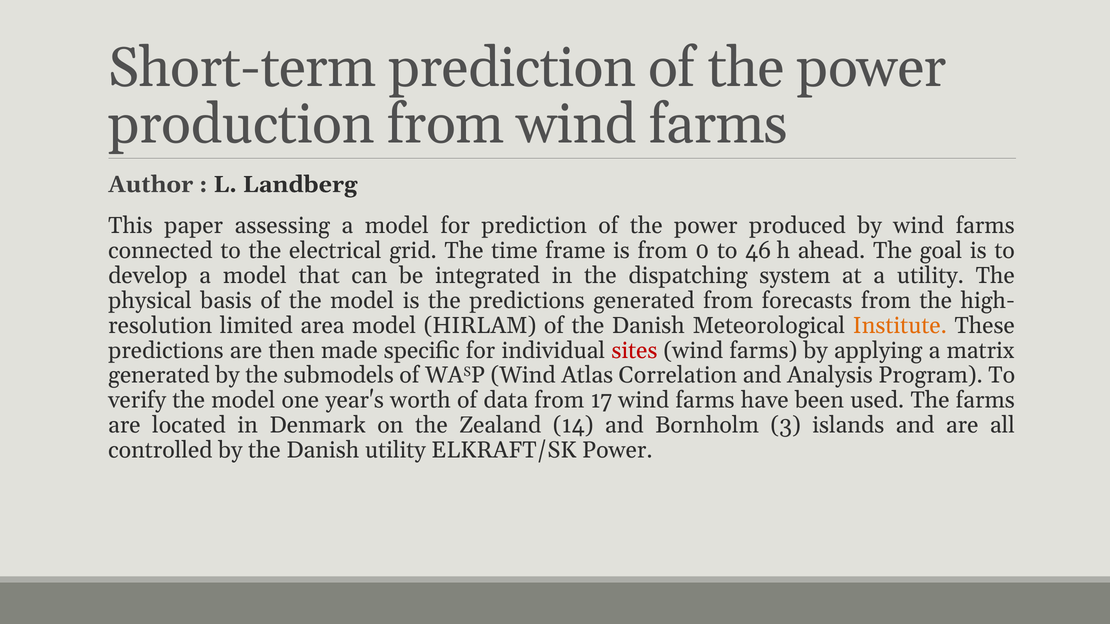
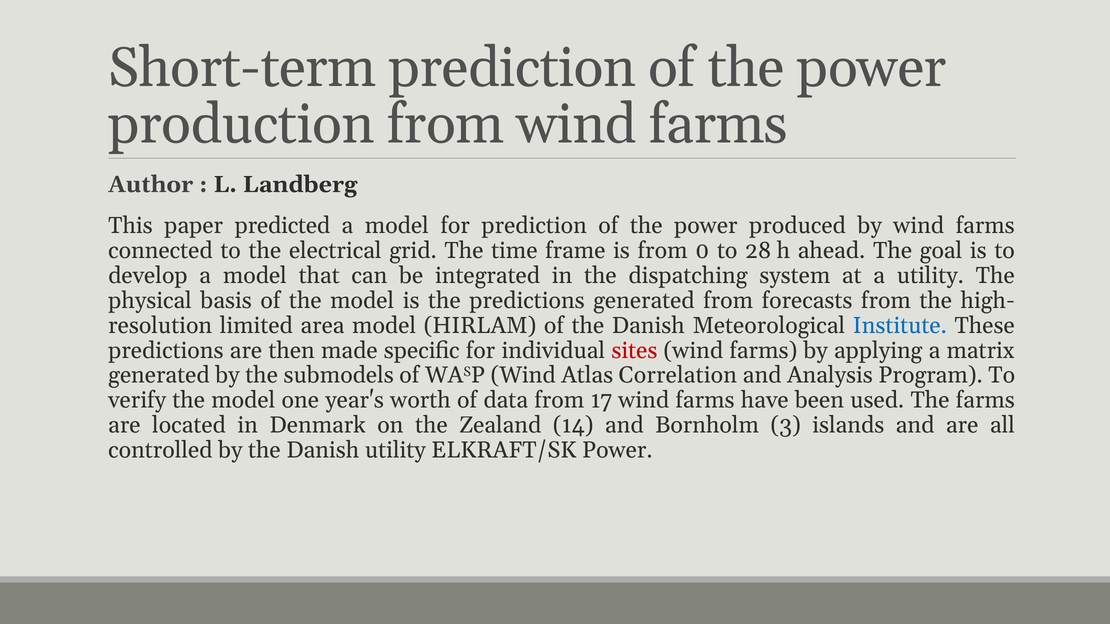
assessing: assessing -> predicted (282, 226)
46: 46 -> 28 (758, 251)
Institute colour: orange -> blue (900, 326)
